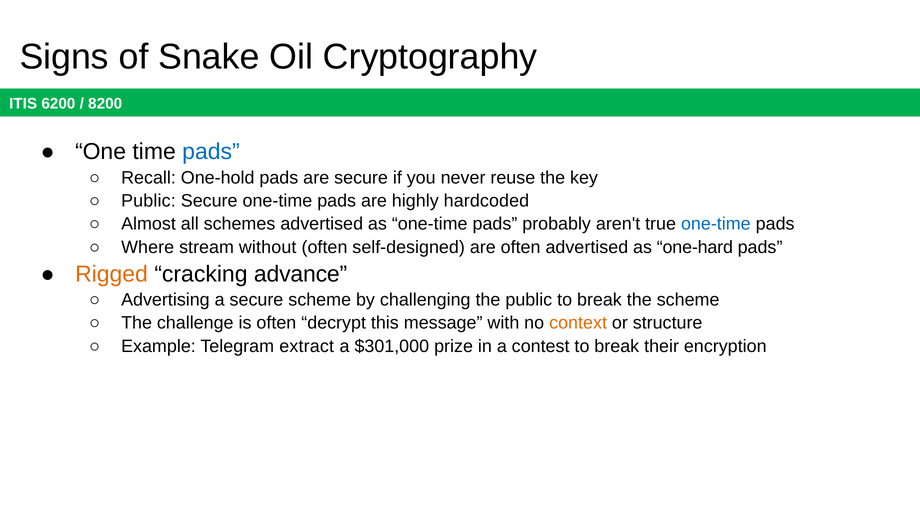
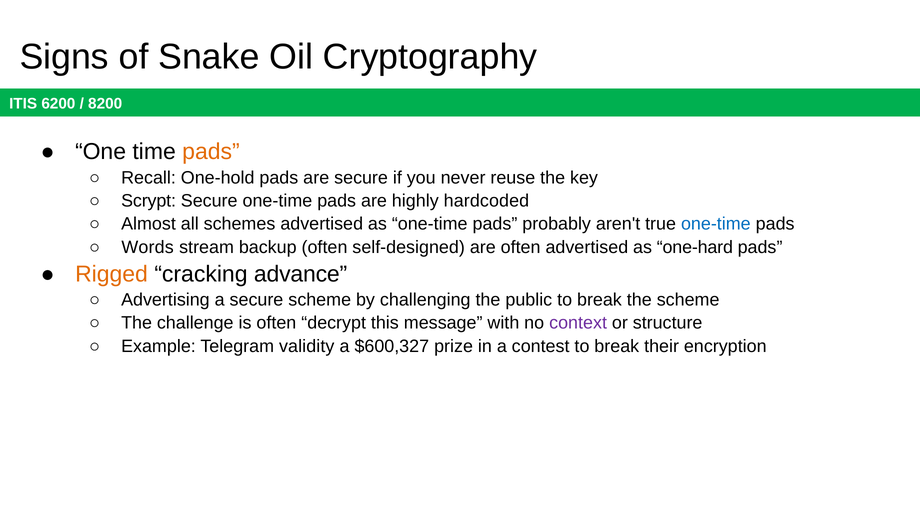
pads colour: blue -> orange (211, 152)
Public: Public -> Scrypt (149, 201)
Where: Where -> Words (148, 247)
without: without -> backup (268, 247)
context colour: orange -> purple (578, 323)
extract: extract -> validity (307, 346)
$301,000: $301,000 -> $600,327 (392, 346)
